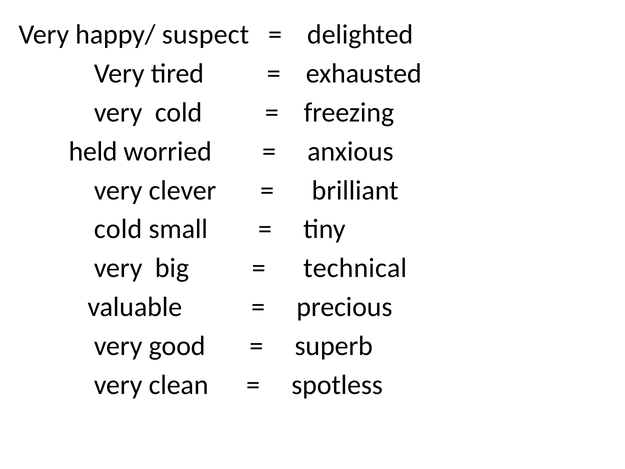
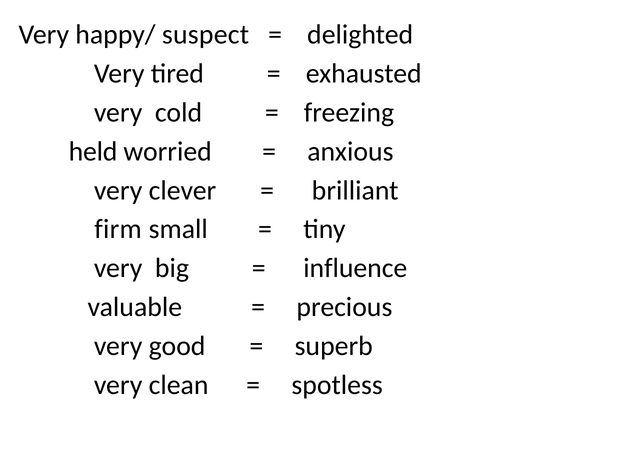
cold: cold -> firm (118, 229)
technical: technical -> influence (355, 268)
